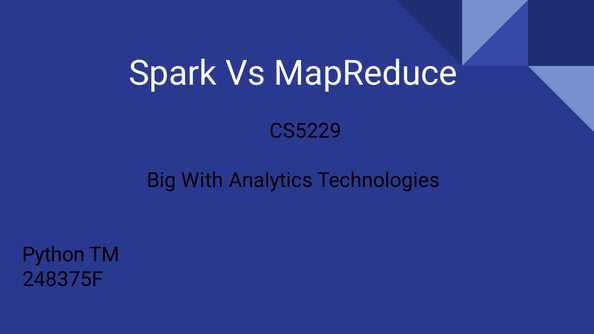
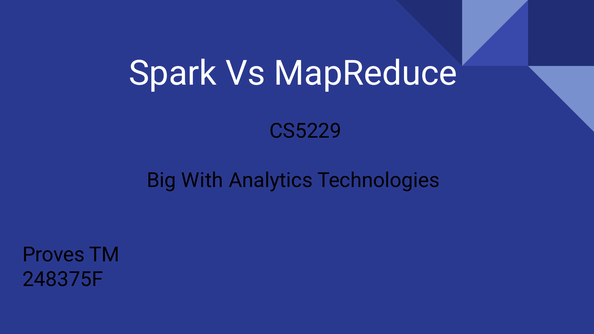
Python: Python -> Proves (54, 255)
